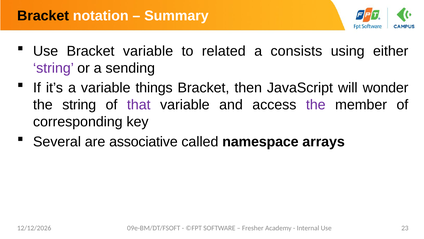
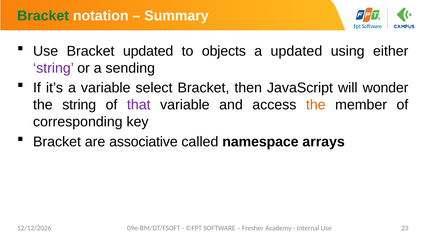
Bracket colour: black -> green (43, 16)
Bracket variable: variable -> updated (148, 51)
related: related -> objects (224, 51)
a consists: consists -> updated (296, 51)
things: things -> select (154, 88)
the colour: purple -> orange (316, 105)
Several: Several -> Bracket (57, 141)
